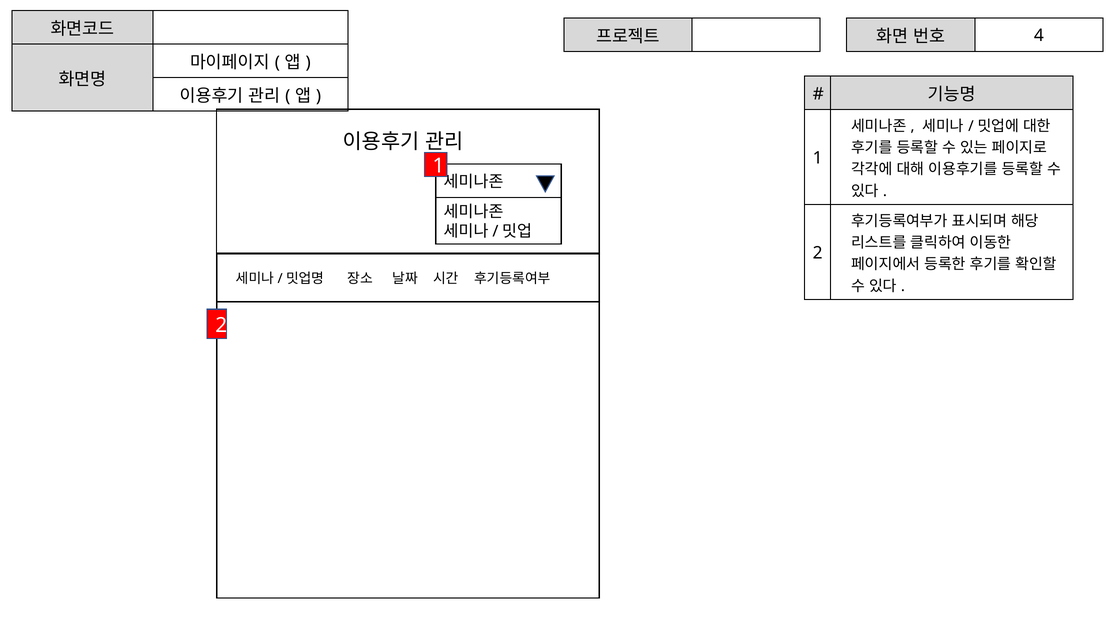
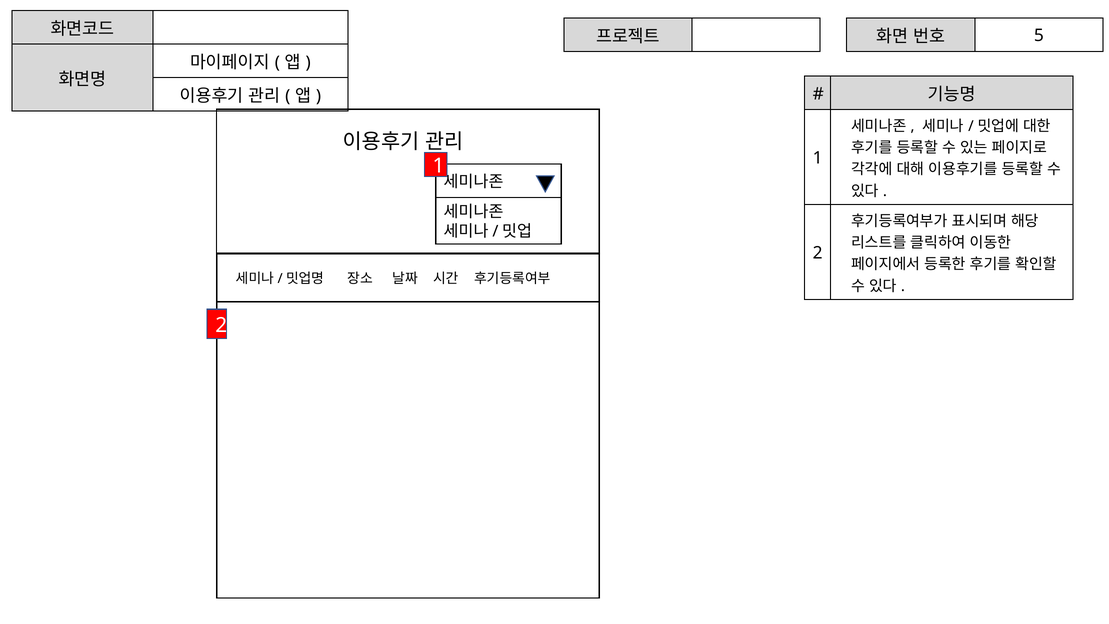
4: 4 -> 5 (1039, 36)
